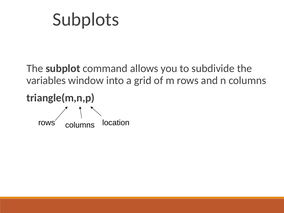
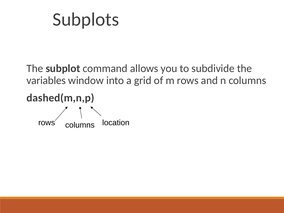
triangle(m,n,p: triangle(m,n,p -> dashed(m,n,p (60, 98)
